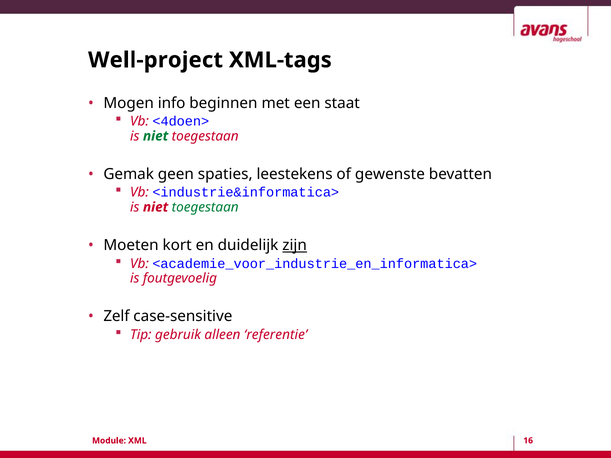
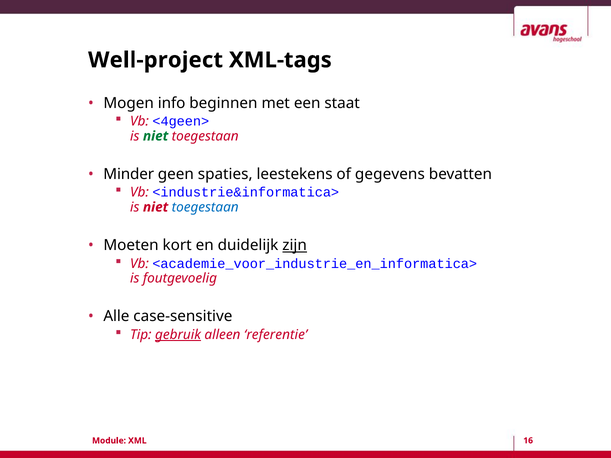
<4doen>: <4doen> -> <4geen> (181, 121)
Gemak: Gemak -> Minder (129, 174)
gewenste: gewenste -> gegevens (390, 174)
toegestaan colour: green -> blue (205, 207)
Zelf: Zelf -> Alle (116, 317)
gebruik underline: none -> present (178, 335)
